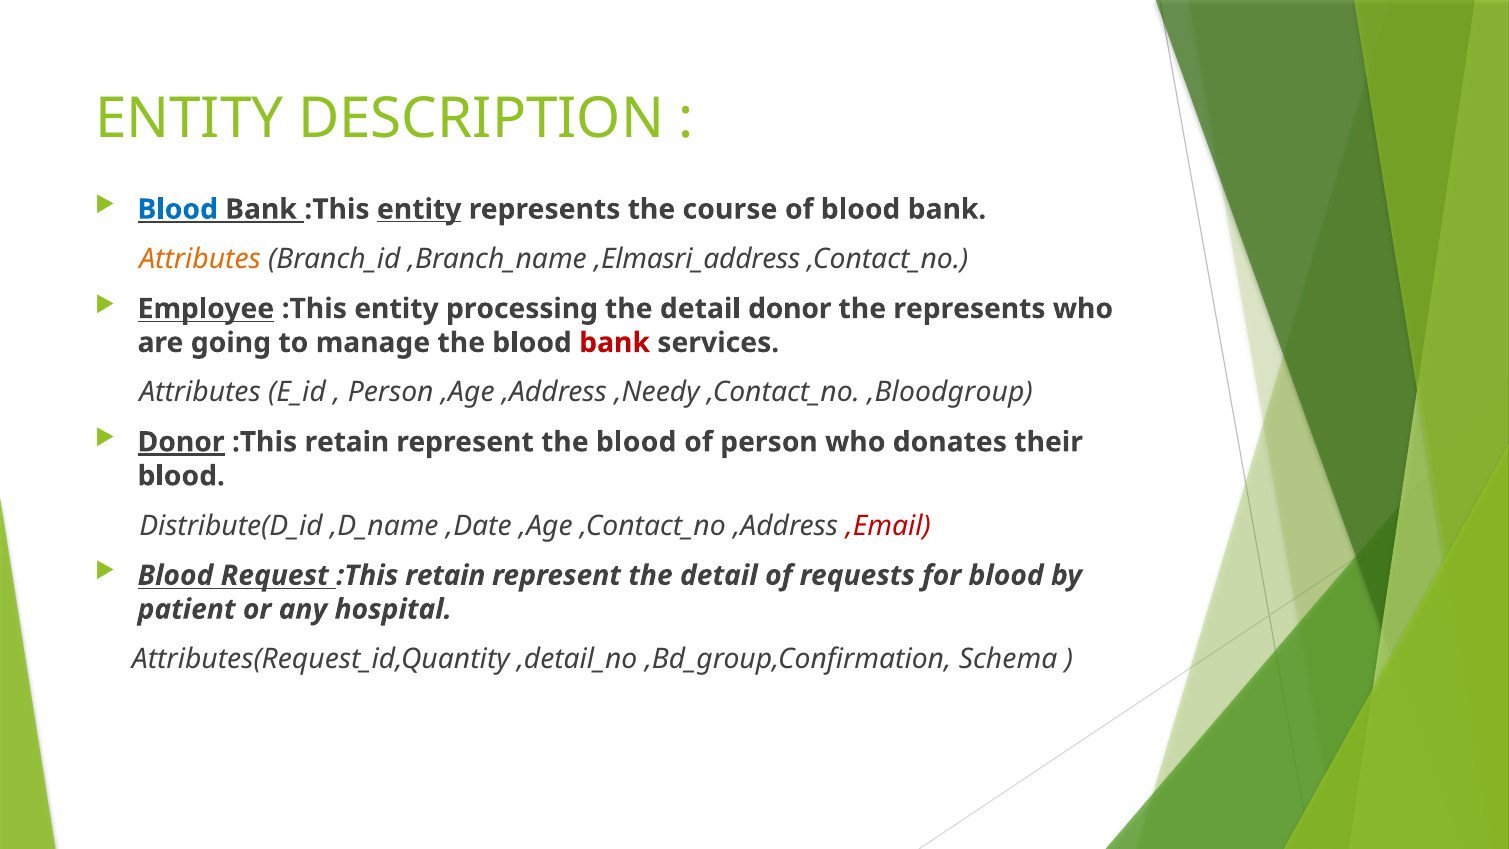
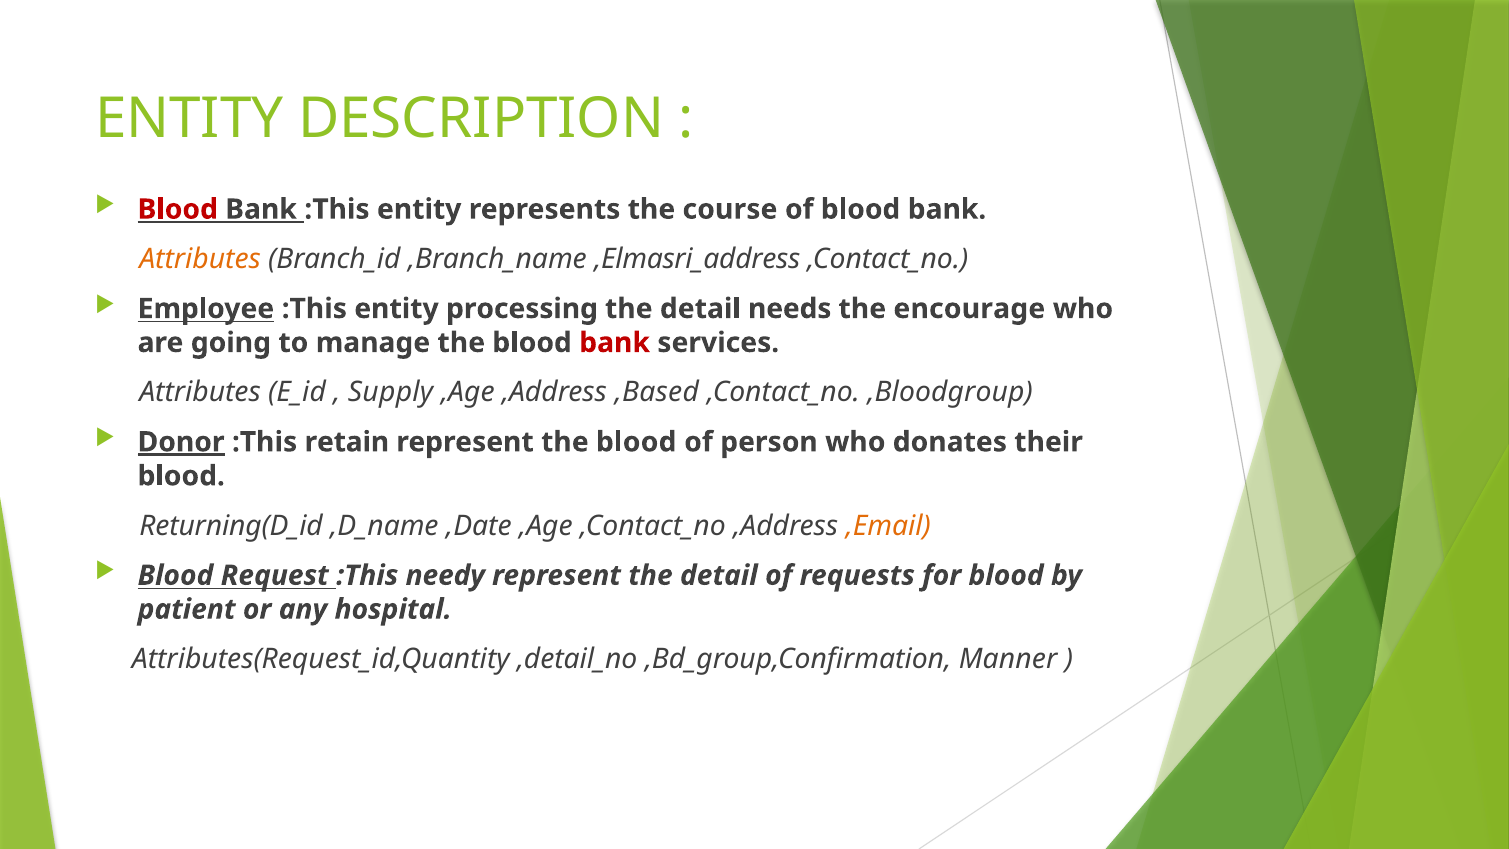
Blood colour: blue -> red (178, 209)
entity underline: present -> none (419, 209)
detail donor: donor -> needs (790, 309)
the represents: represents -> encourage (969, 309)
Person: Person -> Supply (391, 392)
,Needy: ,Needy -> ,Based (657, 392)
Distribute(D_id: Distribute(D_id -> Returning(D_id (231, 526)
,Email colour: red -> orange (888, 526)
Request :This retain: retain -> needy (445, 575)
Schema: Schema -> Manner (1008, 659)
